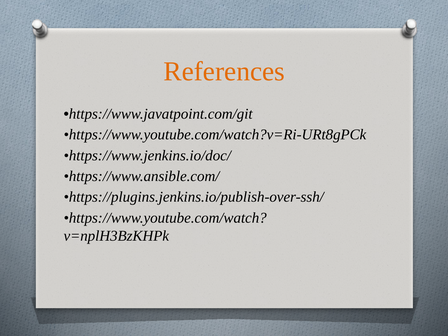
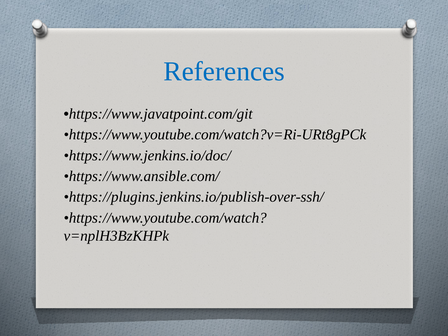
References colour: orange -> blue (224, 71)
